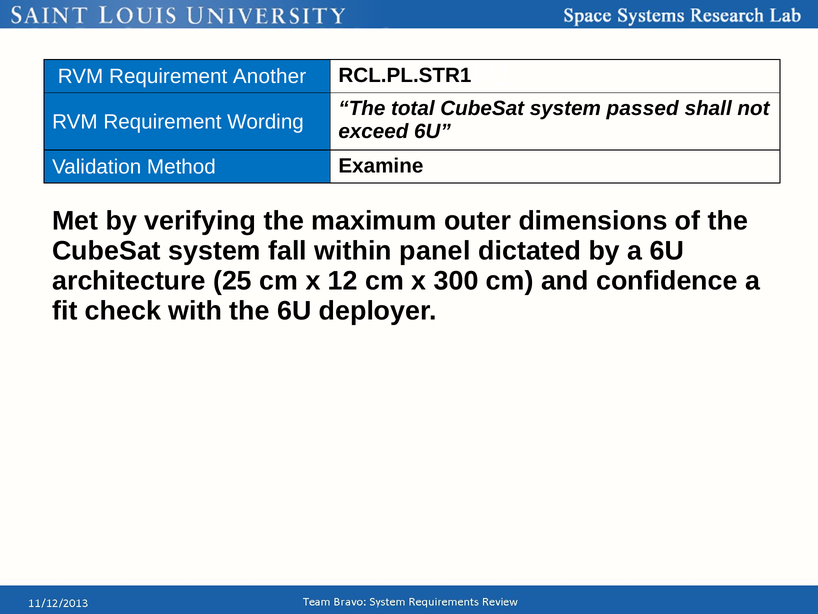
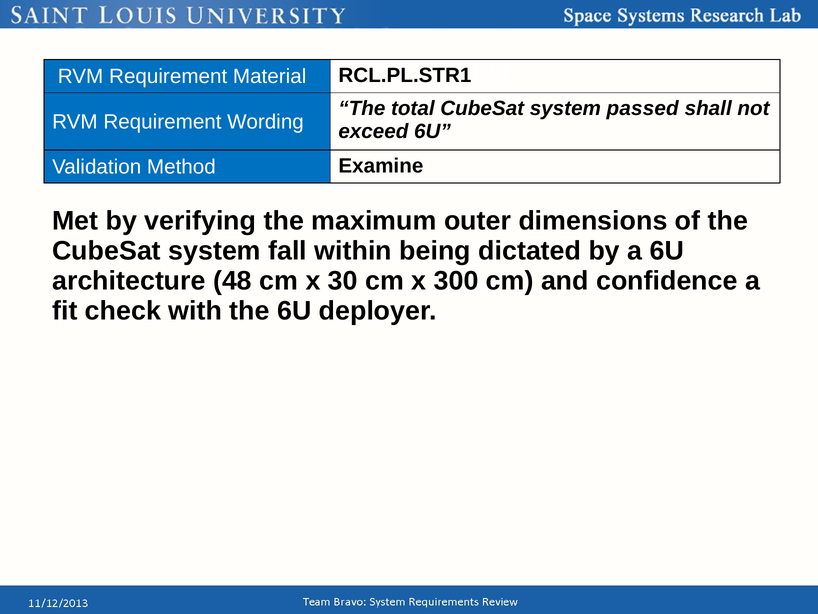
Another: Another -> Material (270, 76)
panel: panel -> being (435, 251)
25: 25 -> 48 (232, 281)
12: 12 -> 30 (343, 281)
